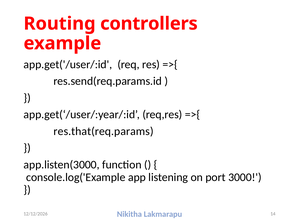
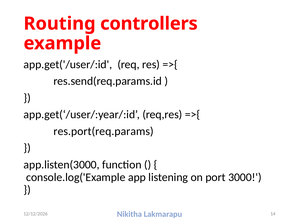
res.that(req.params: res.that(req.params -> res.port(req.params (104, 131)
